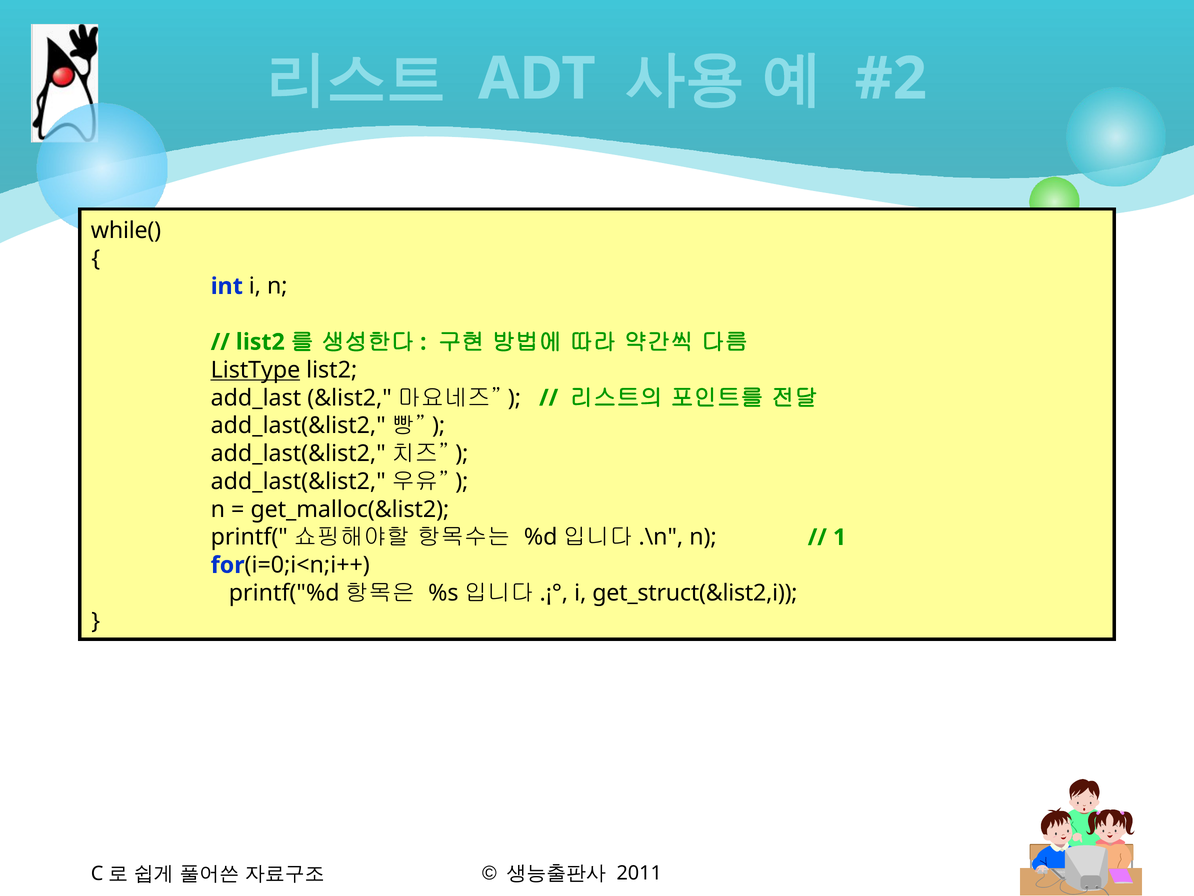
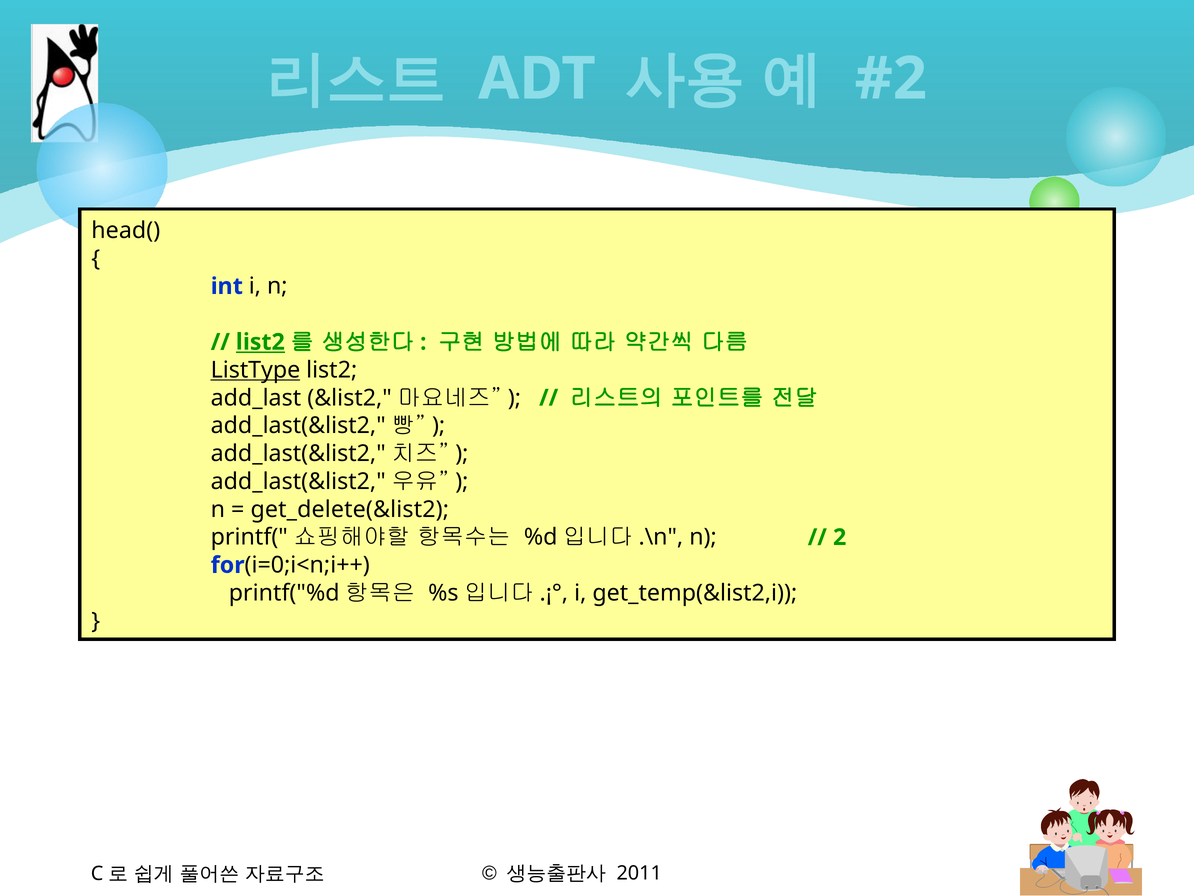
while(: while( -> head( (126, 230)
list2 underline: none -> present (260, 342)
get_malloc(&list2: get_malloc(&list2 -> get_delete(&list2 (350, 509)
1: 1 -> 2 (840, 537)
get_struct(&list2,i: get_struct(&list2,i -> get_temp(&list2,i (695, 593)
